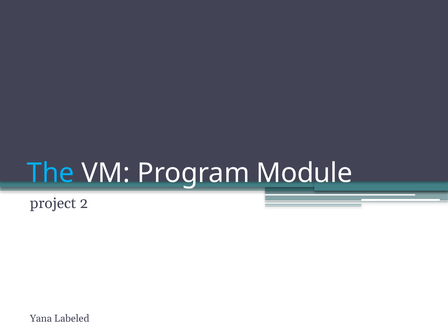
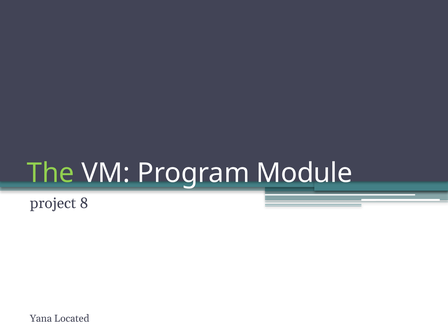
The colour: light blue -> light green (51, 173)
2: 2 -> 8 (84, 203)
Labeled: Labeled -> Located (72, 319)
